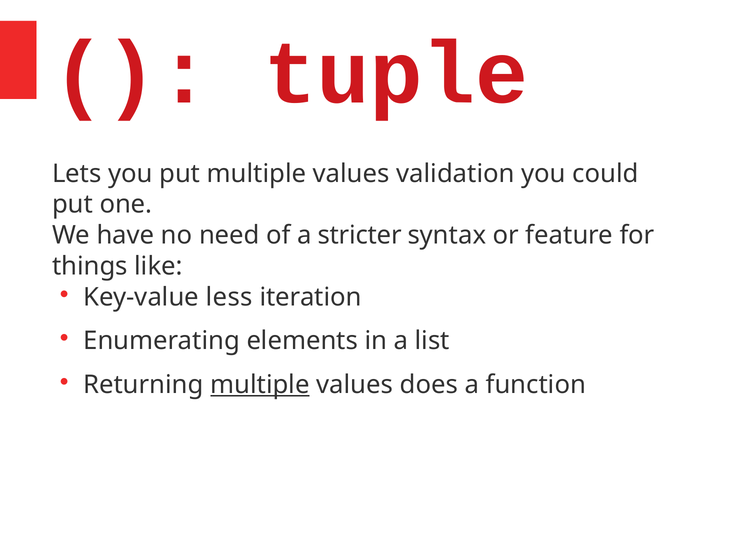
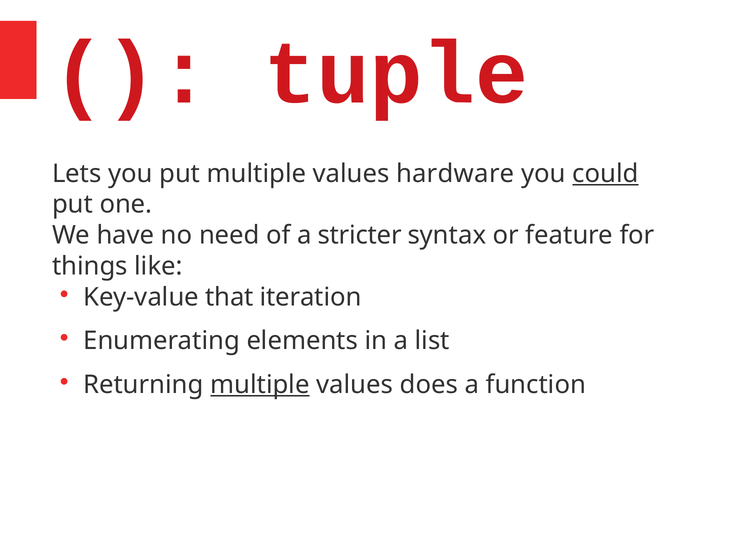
validation: validation -> hardware (455, 173)
could underline: none -> present (606, 173)
less: less -> that (229, 297)
